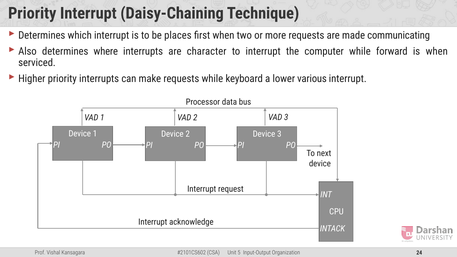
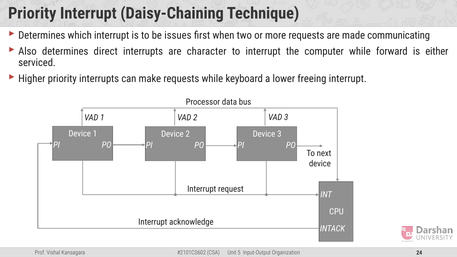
places: places -> issues (178, 35)
where: where -> direct (106, 51)
is when: when -> either (437, 51)
various: various -> freeing (312, 79)
